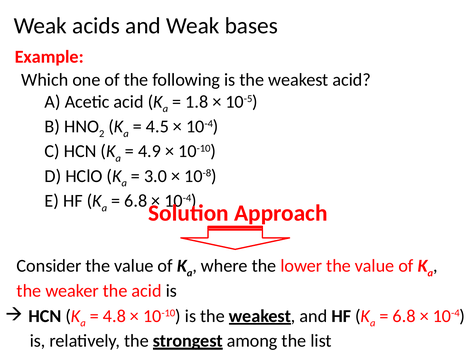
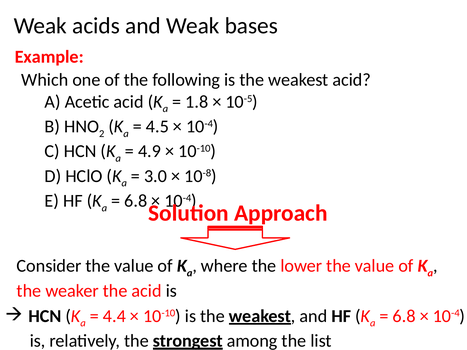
4.8: 4.8 -> 4.4 (114, 316)
